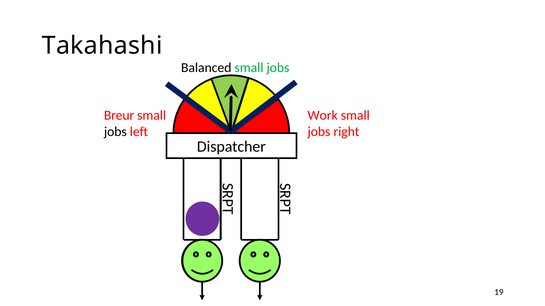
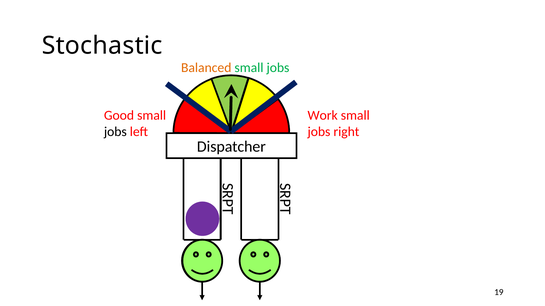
Takahashi: Takahashi -> Stochastic (102, 46)
Balanced colour: black -> orange (206, 68)
Breur: Breur -> Good (119, 116)
